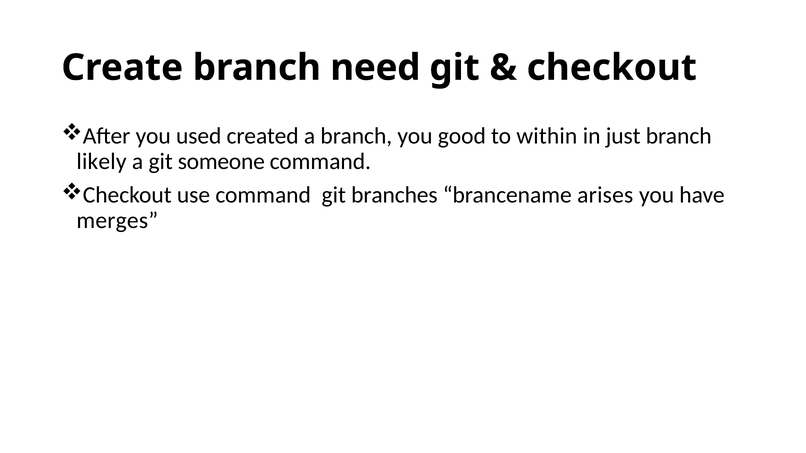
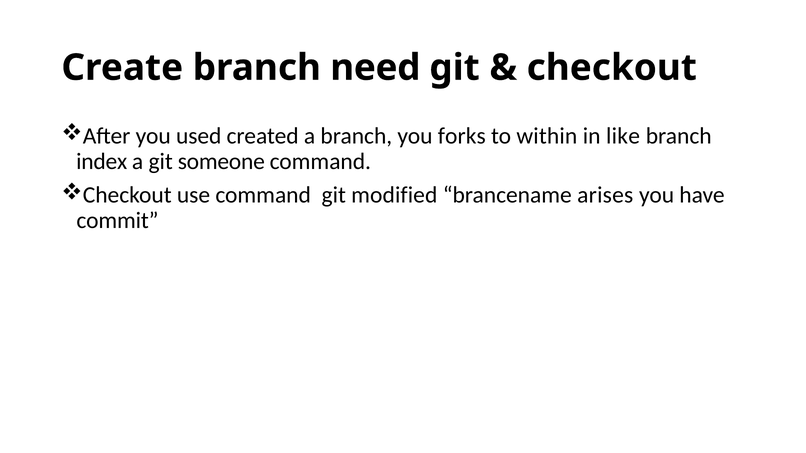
good: good -> forks (462, 136)
just: just -> like (623, 136)
likely: likely -> index (102, 162)
branches: branches -> modified (394, 195)
merges: merges -> commit (117, 221)
